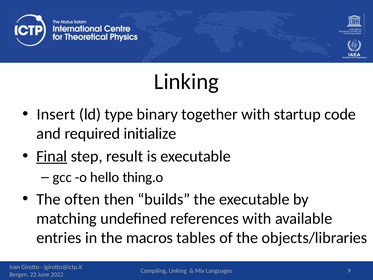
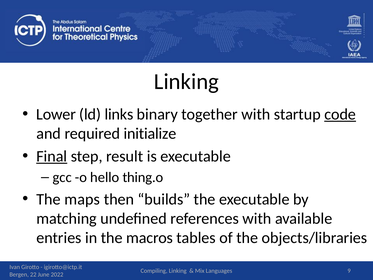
Insert: Insert -> Lower (56, 114)
type: type -> links (119, 114)
code underline: none -> present (340, 114)
often: often -> maps (82, 199)
